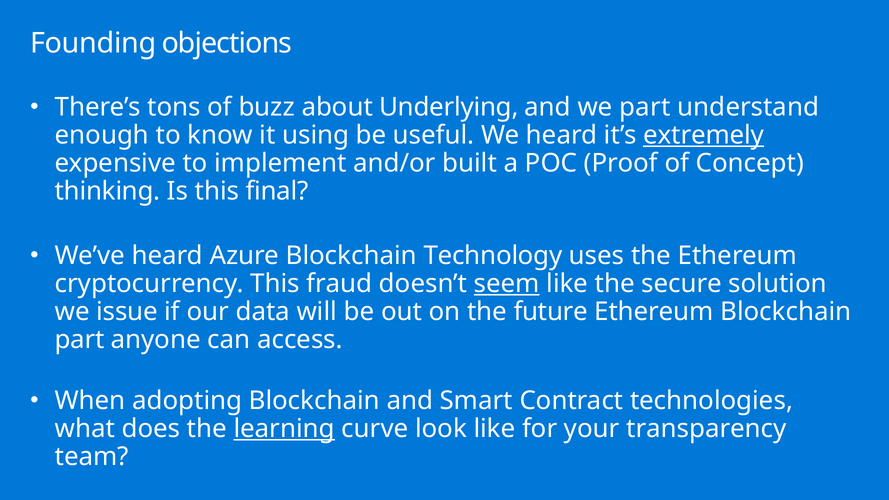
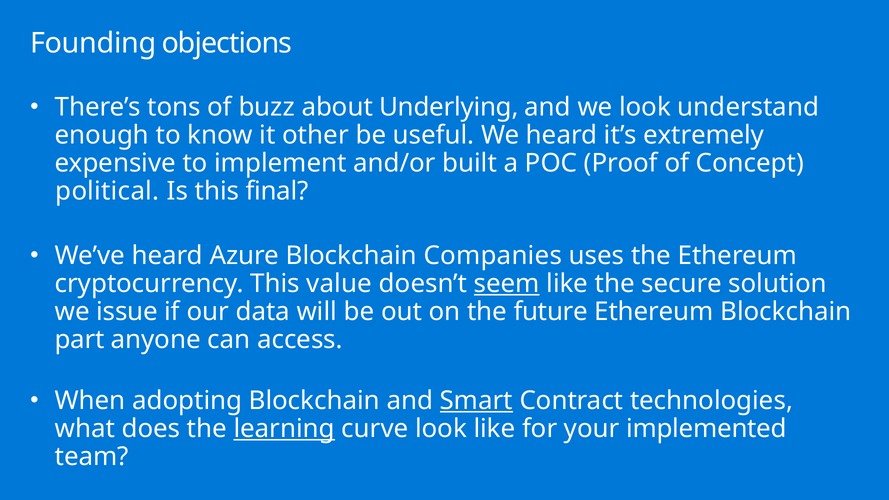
we part: part -> look (645, 107)
using: using -> other (316, 135)
extremely underline: present -> none (704, 135)
thinking: thinking -> political (107, 191)
Technology: Technology -> Companies (493, 256)
fraud: fraud -> value (339, 284)
Smart underline: none -> present (476, 401)
transparency: transparency -> implemented (707, 429)
